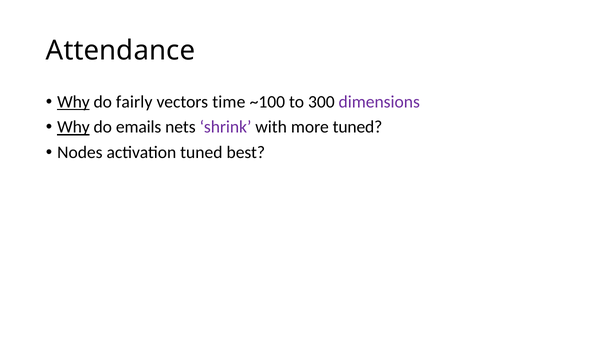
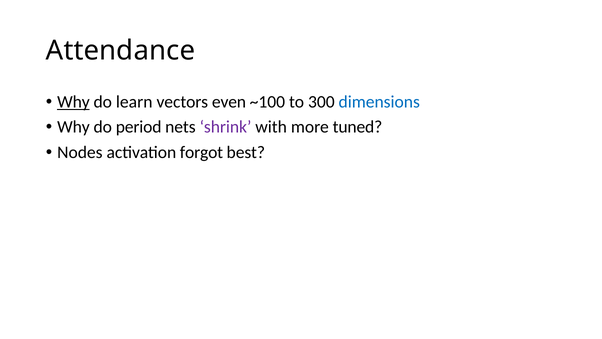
fairly: fairly -> learn (134, 102)
time: time -> even (229, 102)
dimensions colour: purple -> blue (379, 102)
Why underline: present -> none (73, 127)
emails: emails -> period (139, 127)
activation tuned: tuned -> forgot (201, 152)
